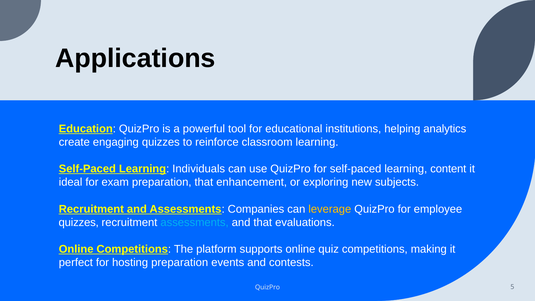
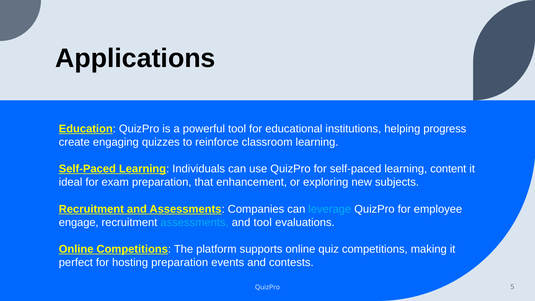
analytics: analytics -> progress (445, 129)
leverage colour: yellow -> light blue (330, 209)
quizzes: quizzes -> engage (79, 222)
and that: that -> tool (263, 222)
